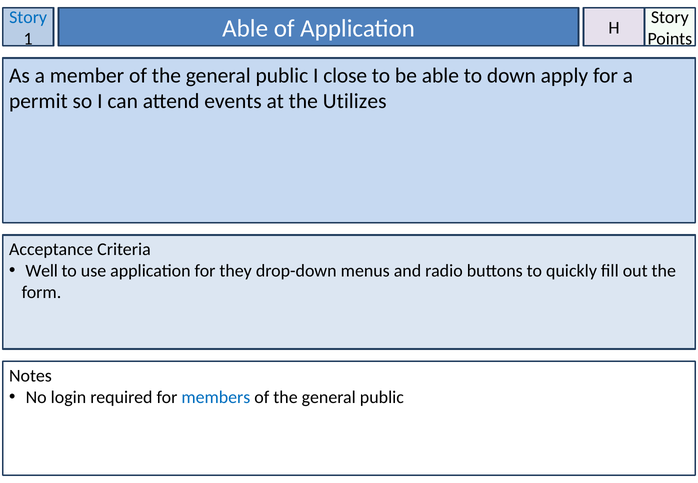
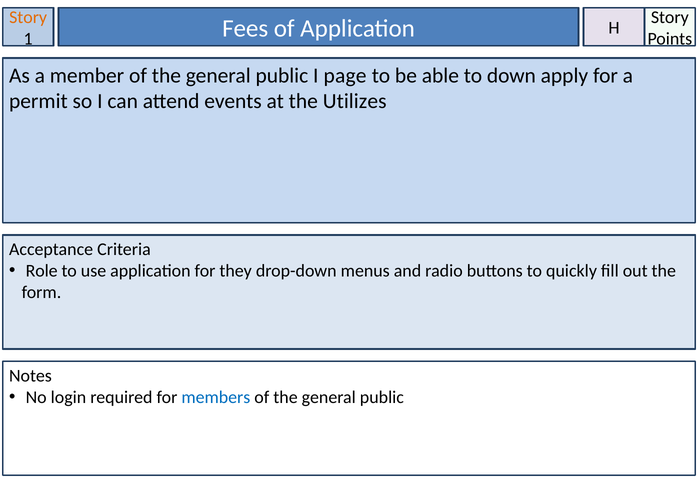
Story colour: blue -> orange (28, 17)
1 Able: Able -> Fees (245, 28)
close: close -> page (345, 76)
Well: Well -> Role (42, 271)
